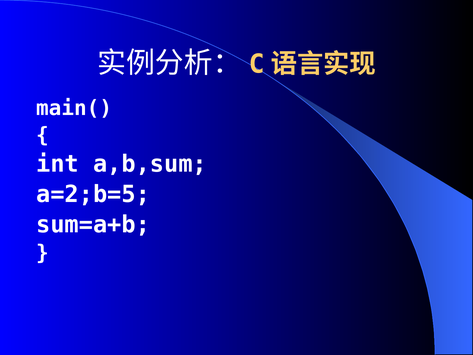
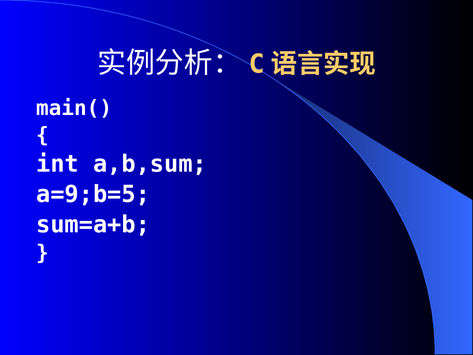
a=2;b=5: a=2;b=5 -> a=9;b=5 (93, 194)
